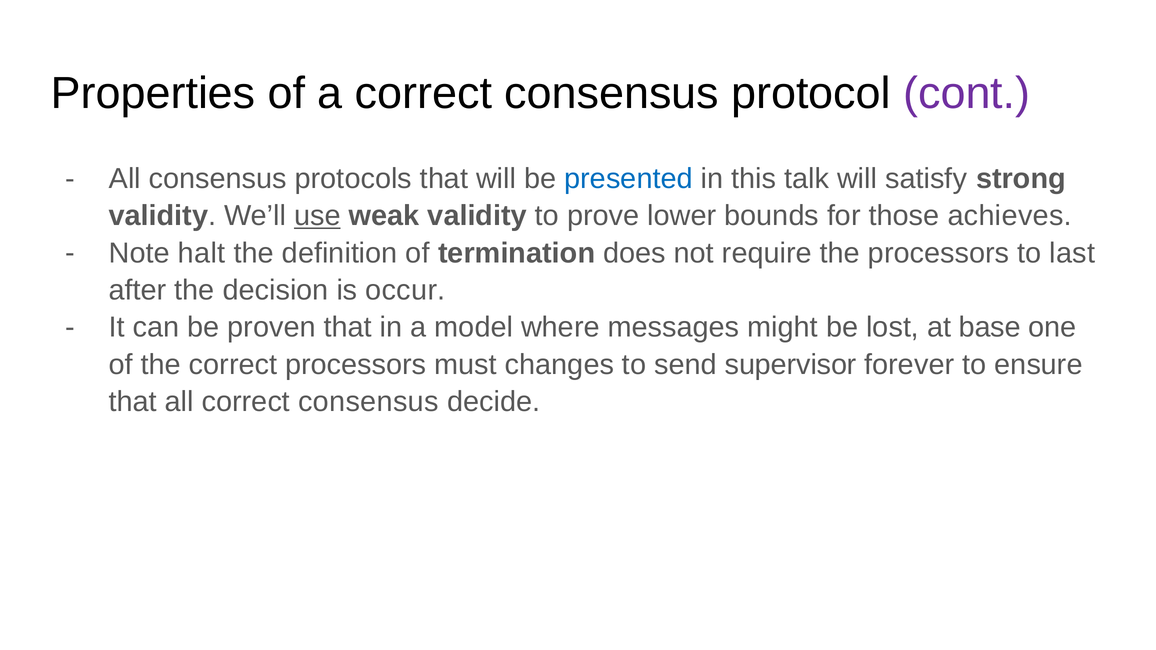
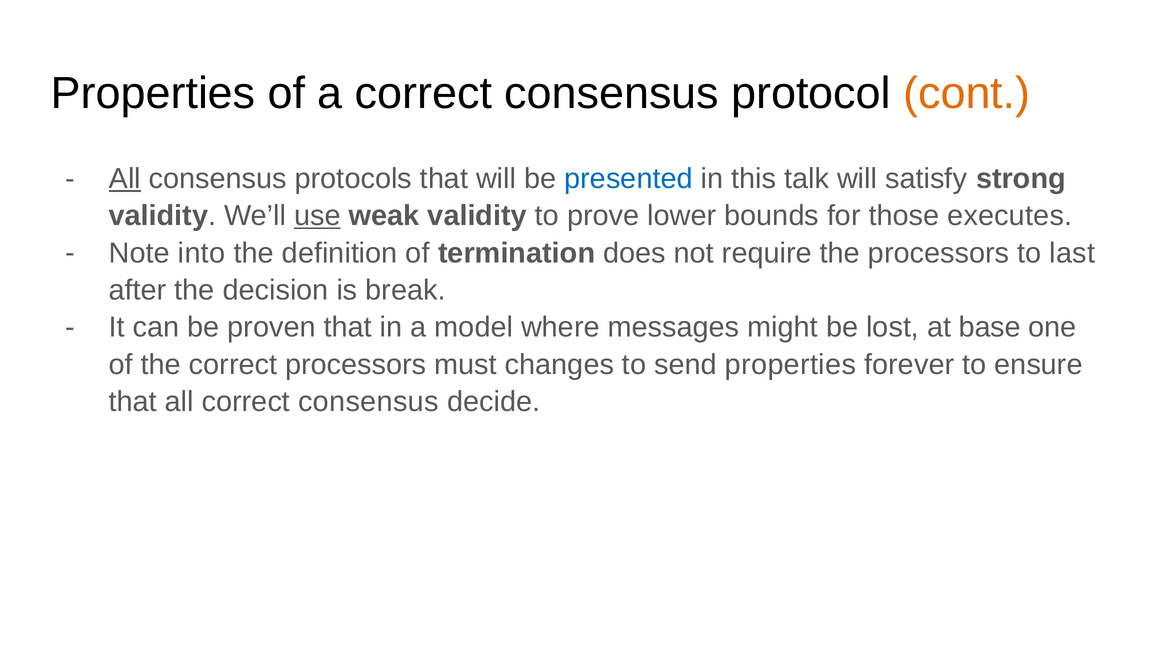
cont colour: purple -> orange (967, 94)
All underline: none -> present (125, 179)
achieves: achieves -> executes (1010, 216)
halt: halt -> into (202, 253)
occur: occur -> break (406, 290)
send supervisor: supervisor -> properties (790, 365)
